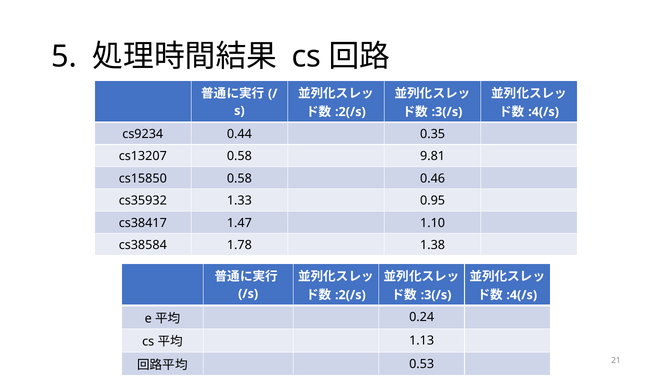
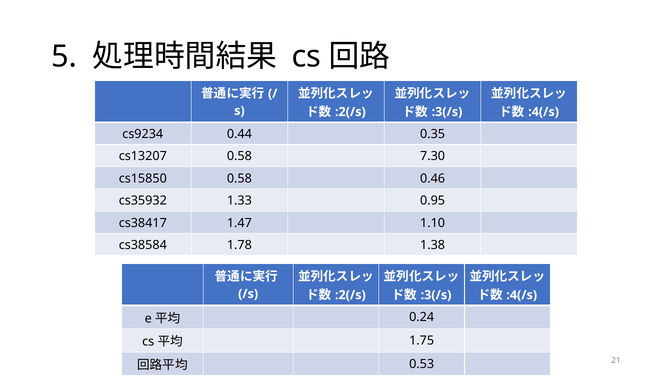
9.81: 9.81 -> 7.30 (433, 156)
1.13: 1.13 -> 1.75 (422, 341)
